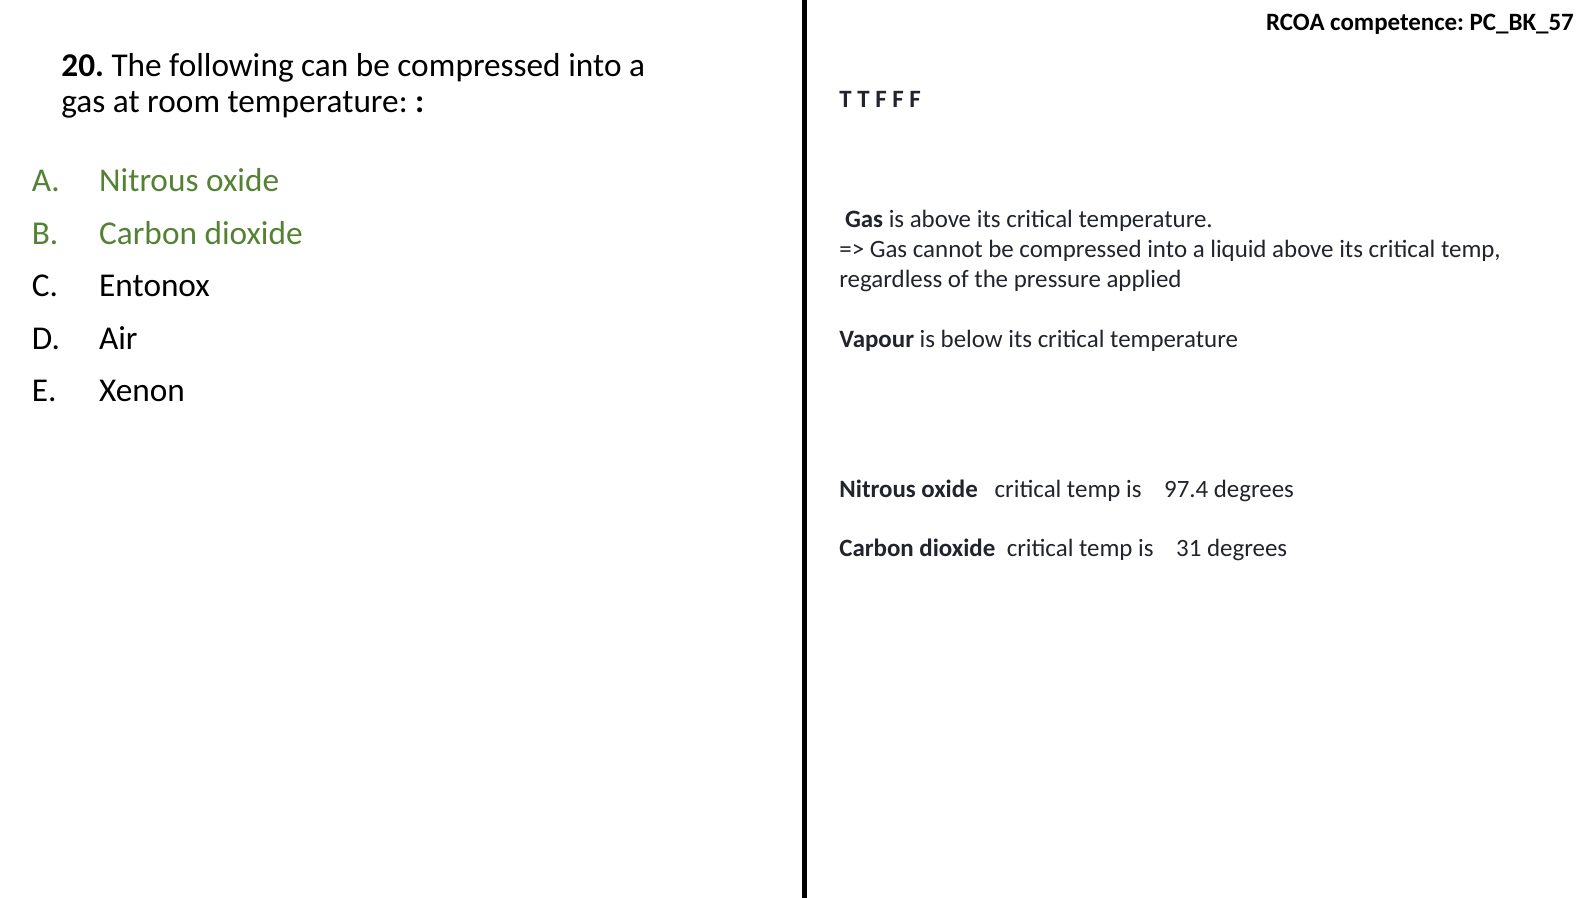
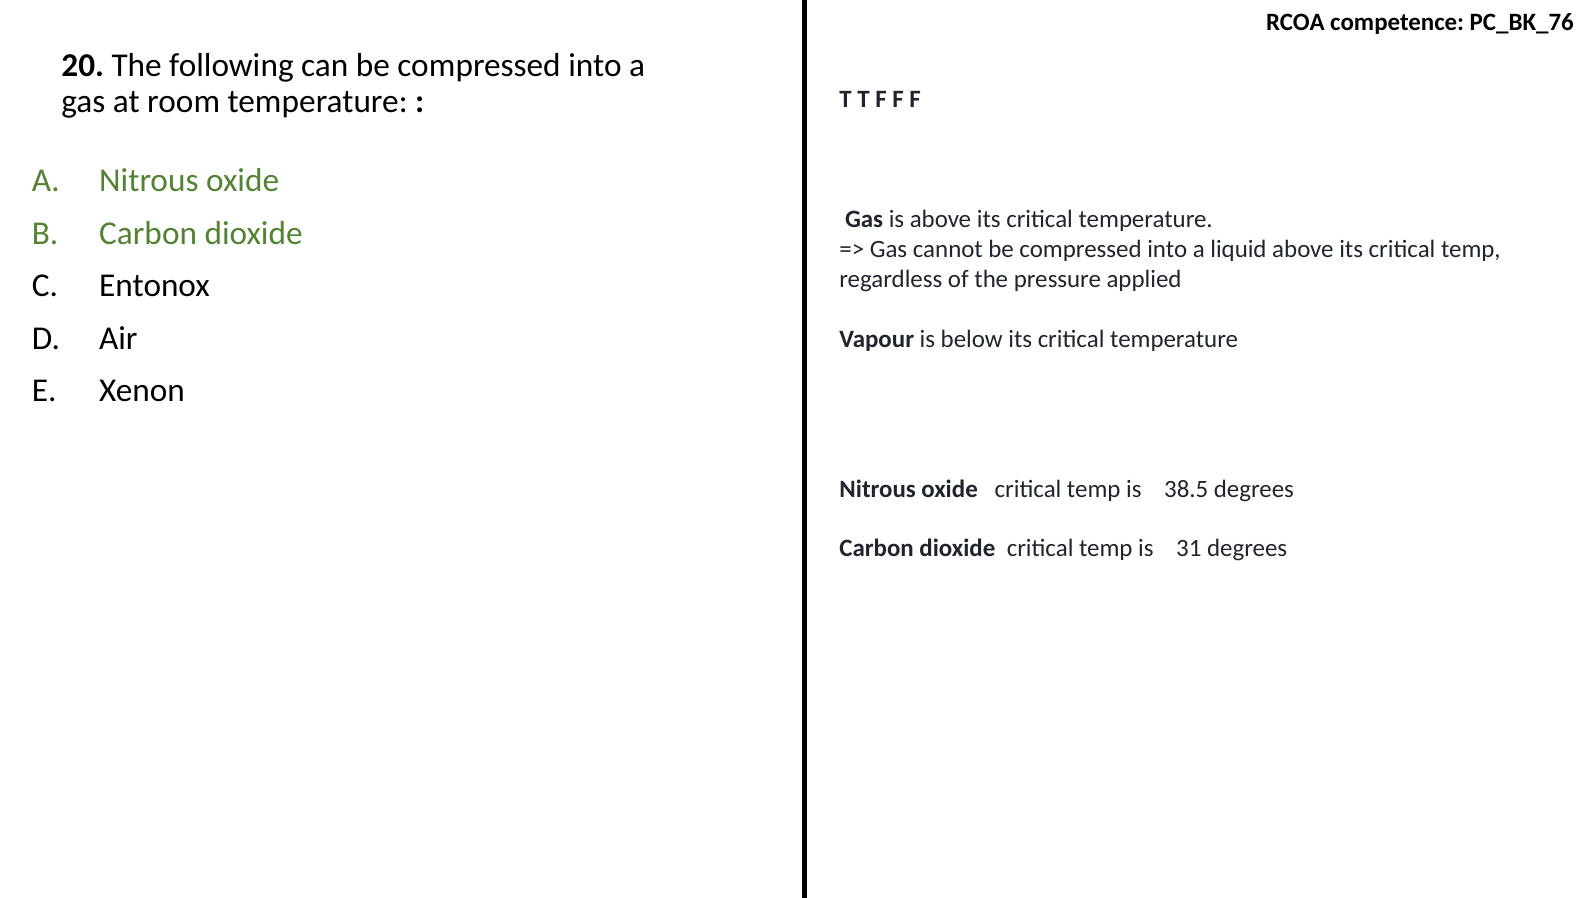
PC_BK_57: PC_BK_57 -> PC_BK_76 (1522, 23)
97.4: 97.4 -> 38.5 (1186, 489)
